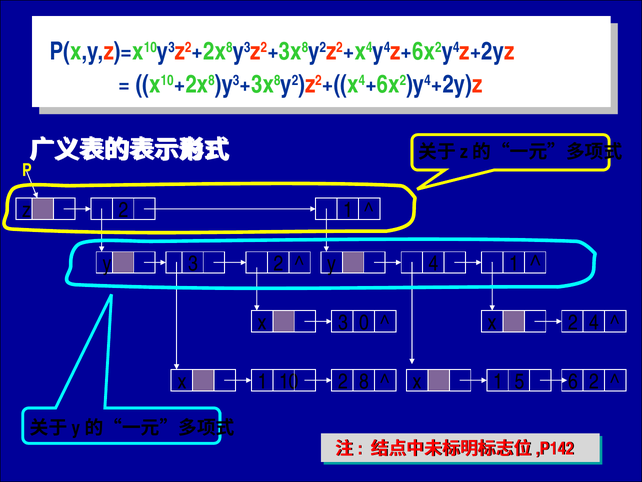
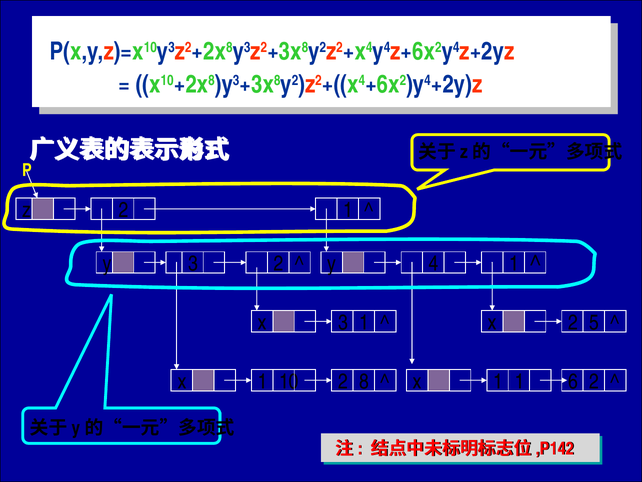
3 0: 0 -> 1 (364, 323)
2 4: 4 -> 5 (594, 323)
1 5: 5 -> 1 (519, 381)
